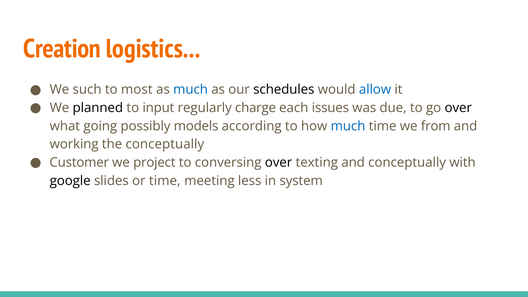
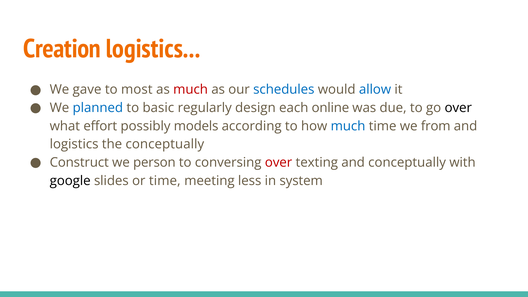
such: such -> gave (87, 90)
much colour: blue -> red (191, 90)
schedules colour: black -> blue (284, 90)
planned colour: black -> blue (98, 108)
input: input -> basic (158, 108)
charge: charge -> design (255, 108)
issues: issues -> online (330, 108)
going: going -> effort (100, 126)
working: working -> logistics (74, 144)
Customer: Customer -> Construct (79, 162)
project: project -> person (154, 162)
over colour: black -> red (279, 162)
